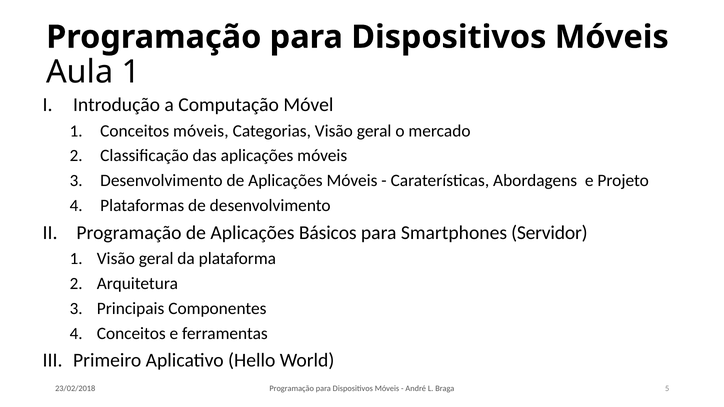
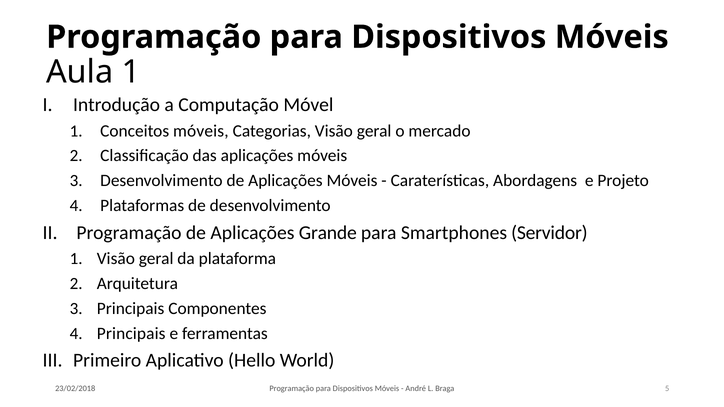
Básicos: Básicos -> Grande (328, 233)
Conceitos: Conceitos -> Principais (131, 334)
